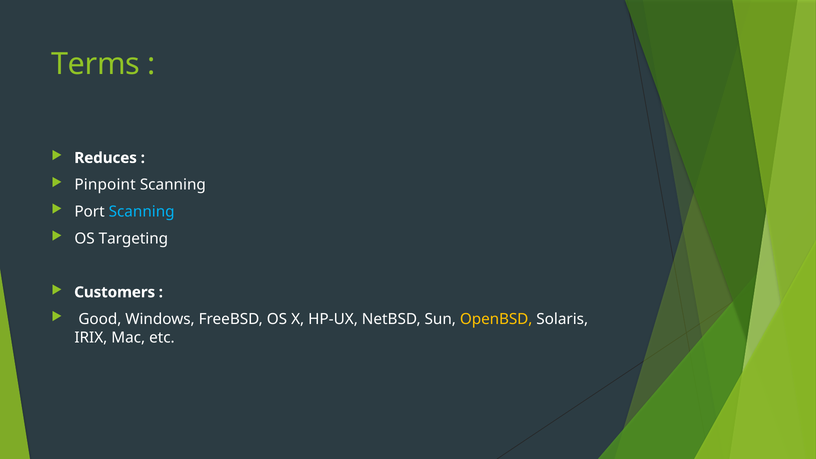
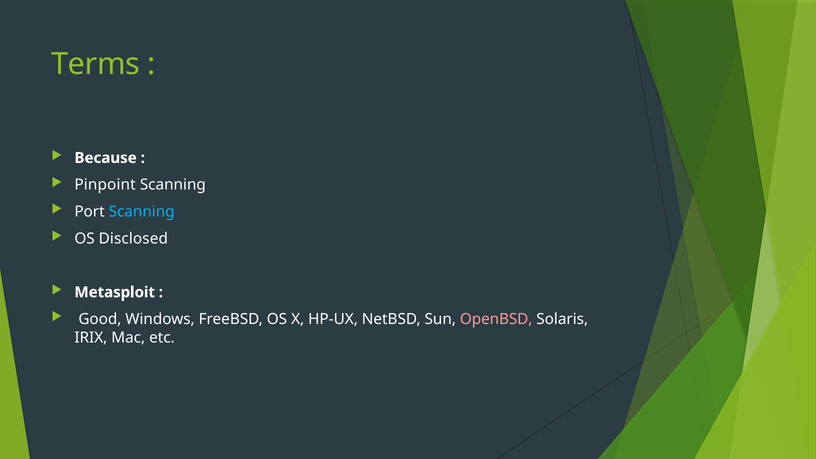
Reduces: Reduces -> Because (106, 158)
Targeting: Targeting -> Disclosed (133, 239)
Customers: Customers -> Metasploit (115, 292)
OpenBSD colour: yellow -> pink (496, 319)
